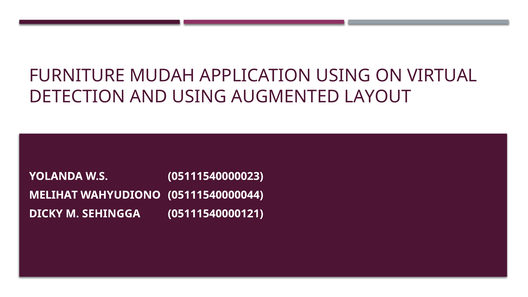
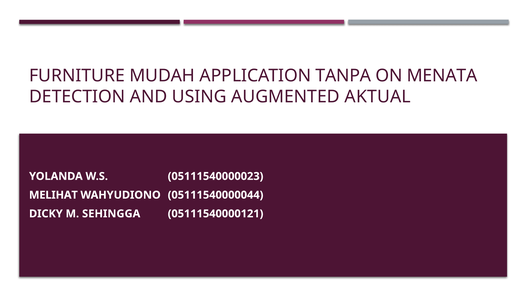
APPLICATION USING: USING -> TANPA (343, 76)
VIRTUAL: VIRTUAL -> MENATA (442, 76)
LAYOUT: LAYOUT -> AKTUAL (378, 97)
